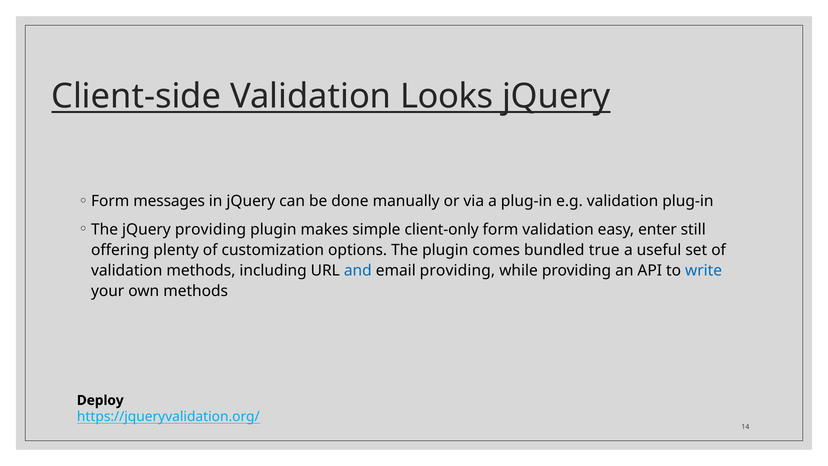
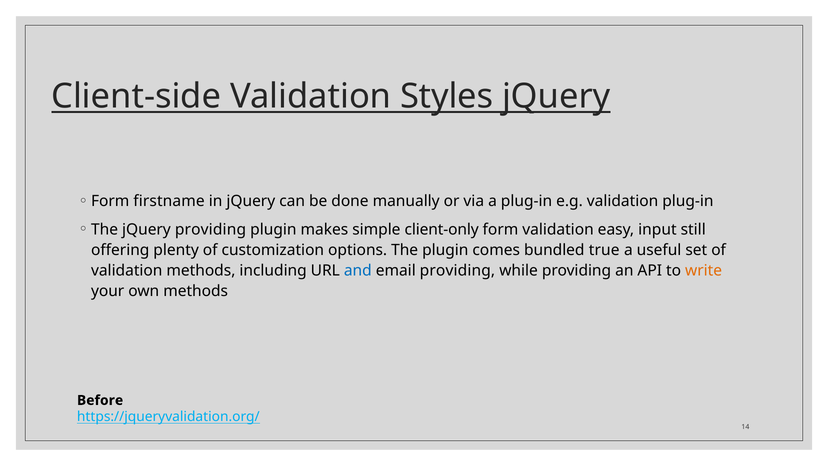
Looks: Looks -> Styles (447, 96)
messages: messages -> firstname (169, 201)
enter: enter -> input (657, 229)
write colour: blue -> orange (704, 270)
Deploy: Deploy -> Before (100, 400)
